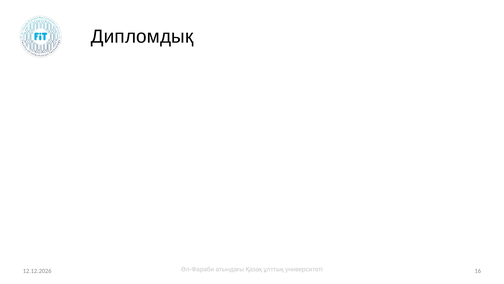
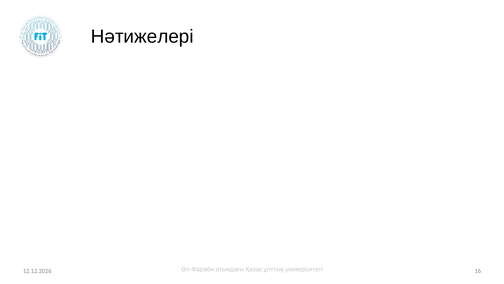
Дипломдық: Дипломдық -> Нәтижелері (142, 37)
